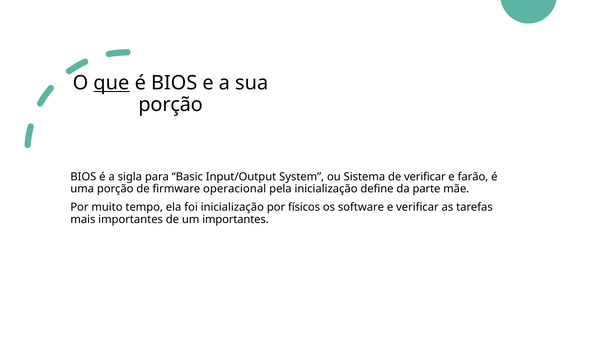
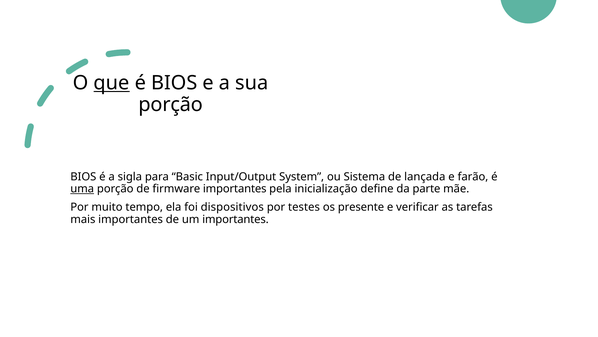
de verificar: verificar -> lançada (425, 176)
uma underline: none -> present (82, 189)
firmware operacional: operacional -> importantes (235, 189)
foi inicialização: inicialização -> dispositivos (232, 207)
físicos: físicos -> testes (304, 207)
software: software -> presente (361, 207)
